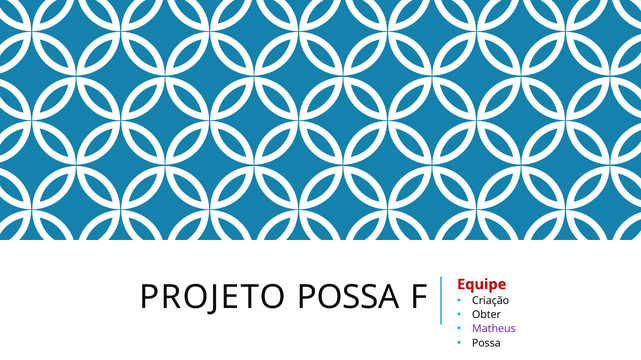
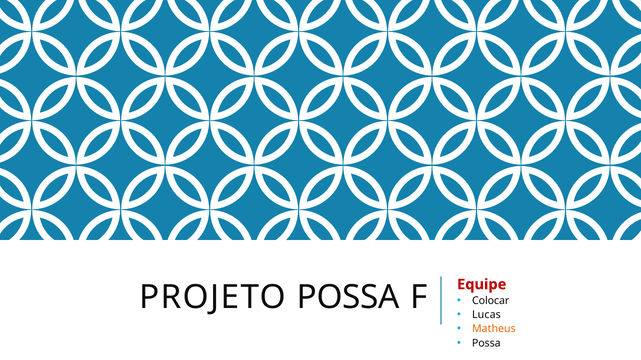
Criação: Criação -> Colocar (491, 301)
Obter: Obter -> Lucas (486, 315)
Matheus colour: purple -> orange (494, 329)
